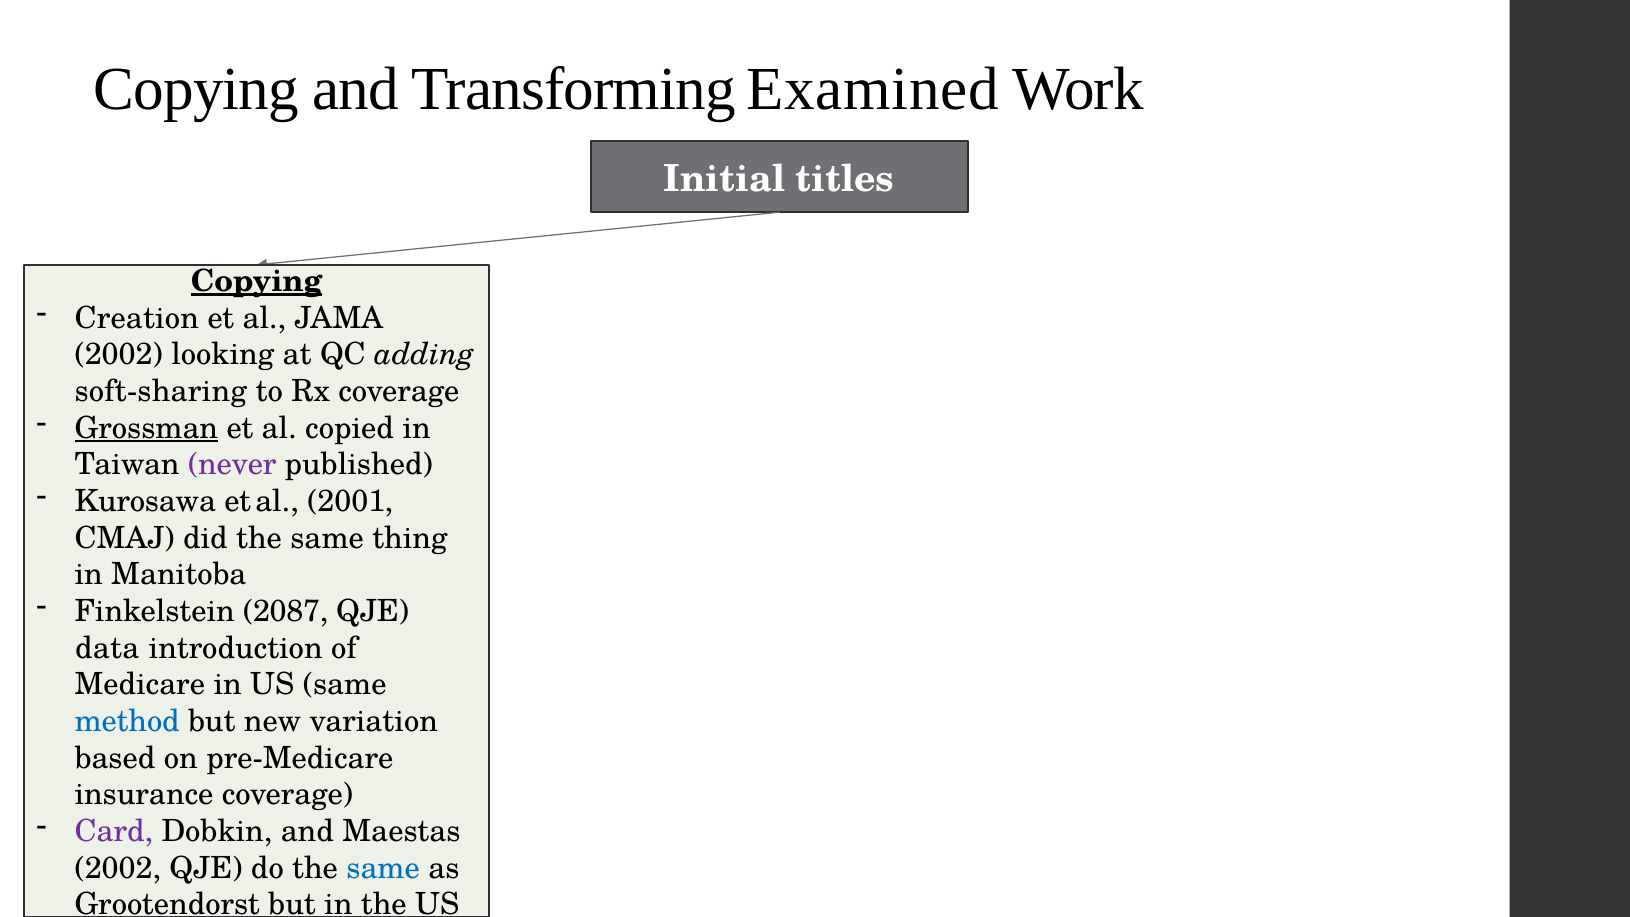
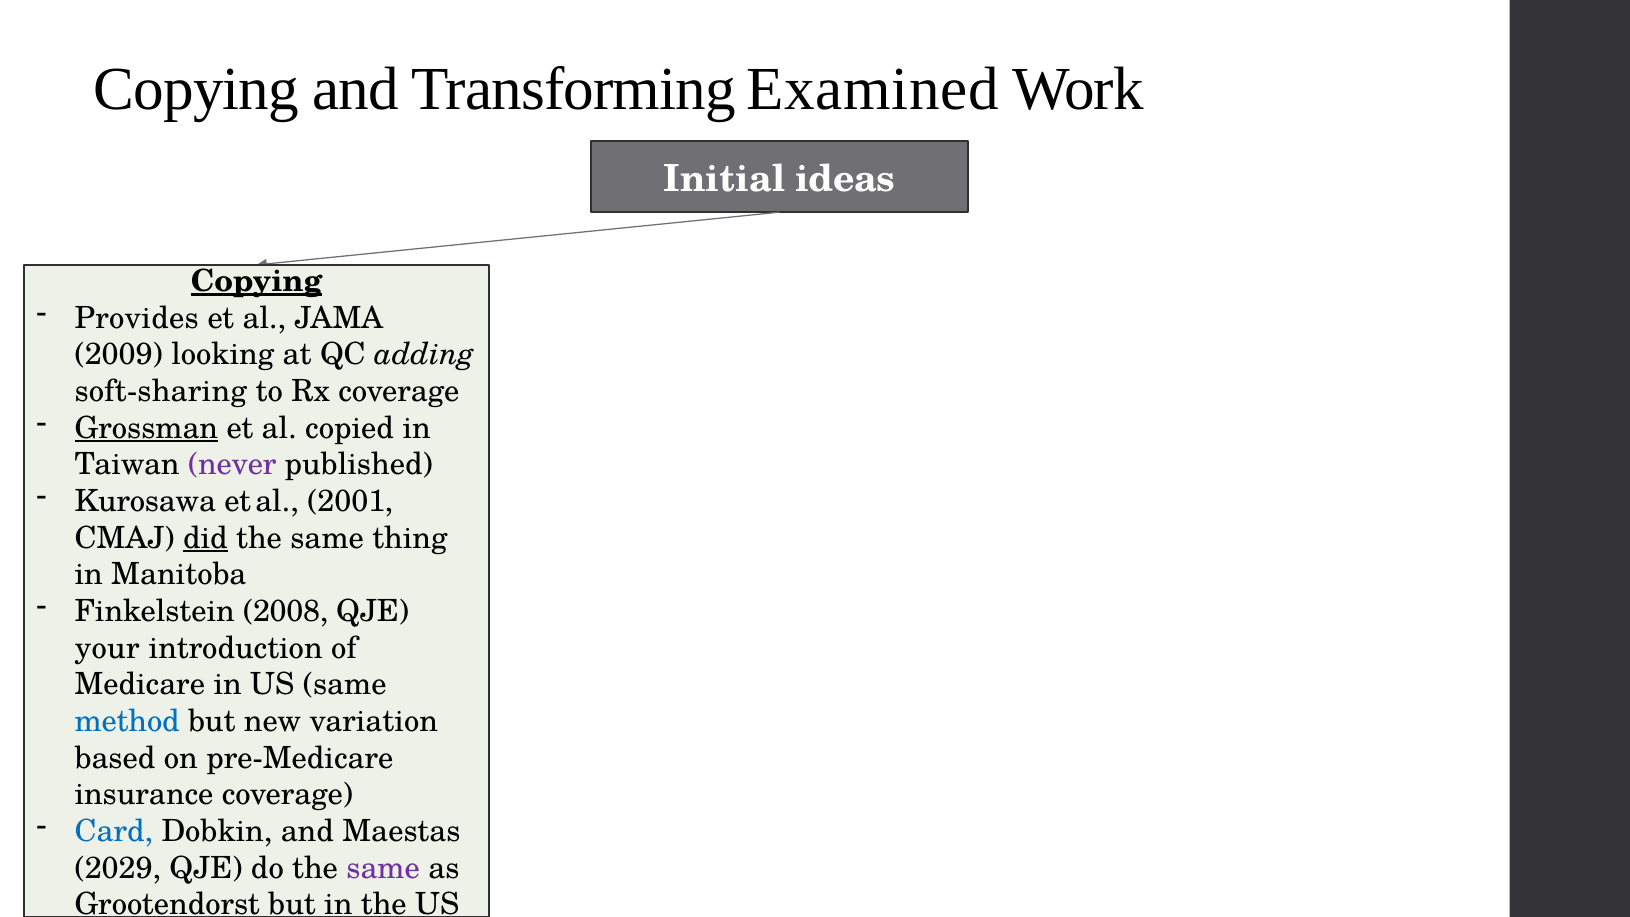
titles: titles -> ideas (845, 179)
Creation: Creation -> Provides (137, 318)
2002: 2002 -> 2009 (119, 355)
did underline: none -> present (205, 538)
2087: 2087 -> 2008 (286, 611)
data: data -> your (107, 648)
Card colour: purple -> blue (114, 831)
2002: 2002 -> 2029 (118, 868)
same colour: blue -> purple (383, 868)
